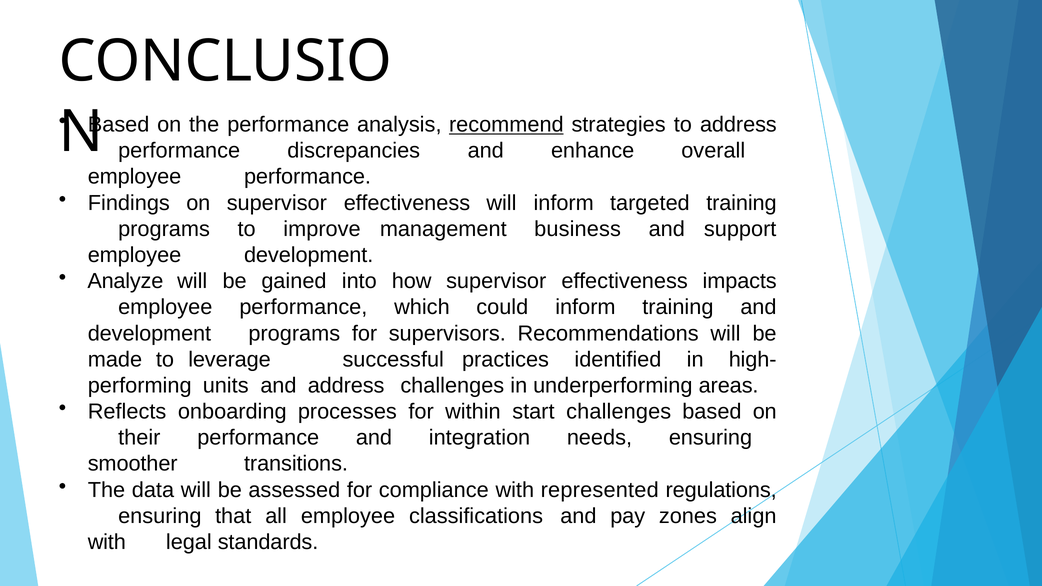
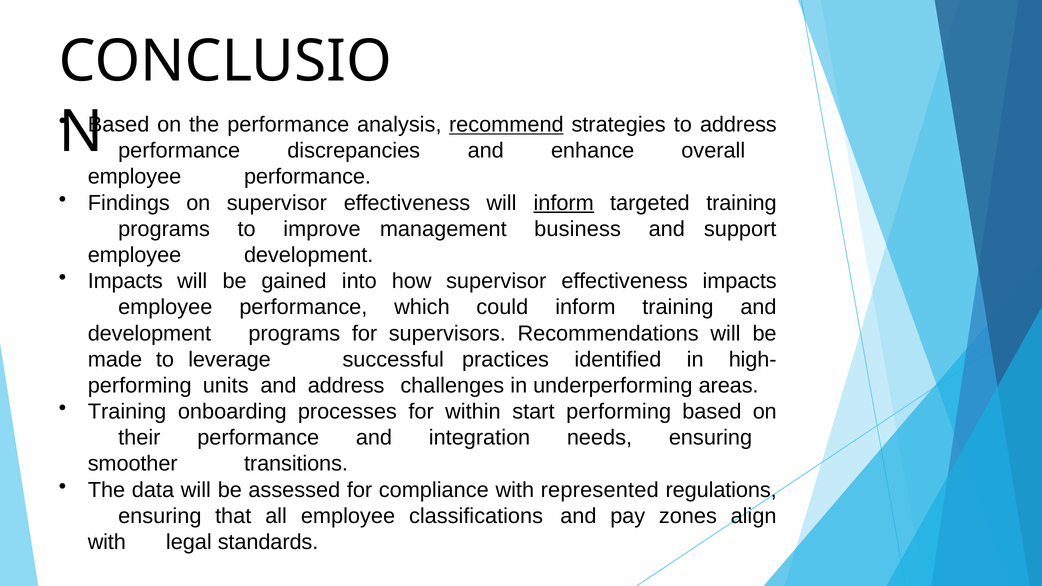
inform underline: none -> present (564, 203)
Analyze: Analyze -> Impacts (125, 281)
Reflects: Reflects -> Training (127, 412)
start challenges: challenges -> performing (619, 412)
